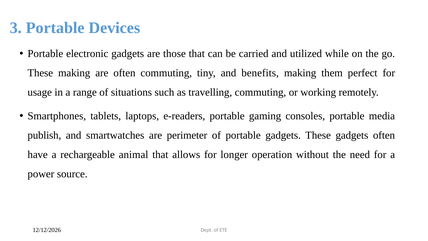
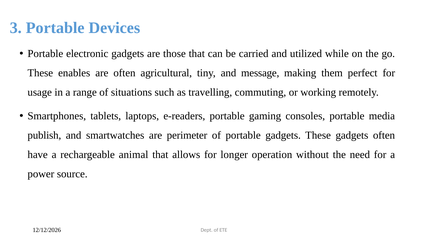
These making: making -> enables (74, 73)
often commuting: commuting -> agricultural (166, 73)
benefits: benefits -> message (260, 73)
